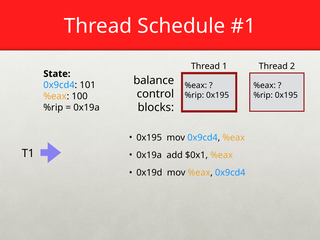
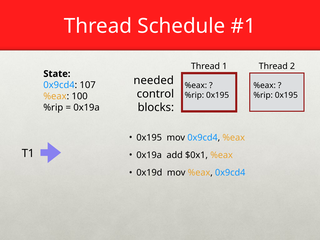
balance: balance -> needed (154, 80)
101: 101 -> 107 (88, 85)
